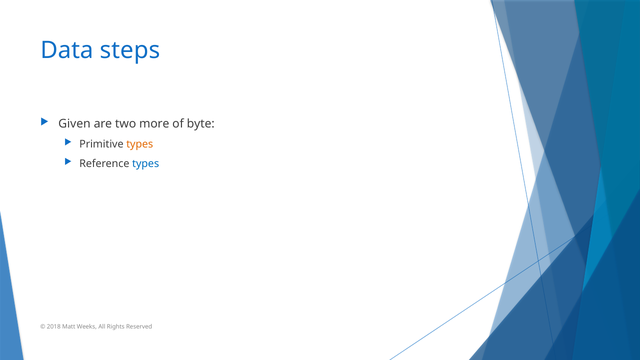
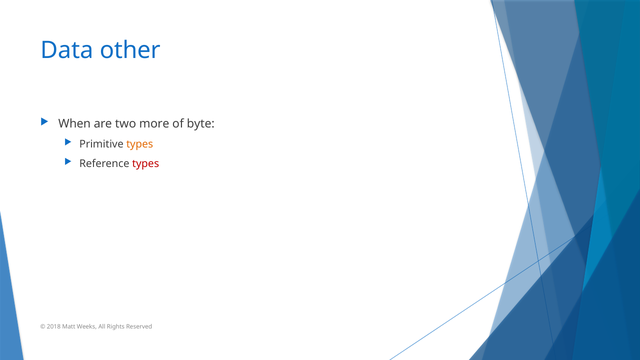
steps: steps -> other (130, 50)
Given: Given -> When (75, 124)
types colour: blue -> red (146, 163)
